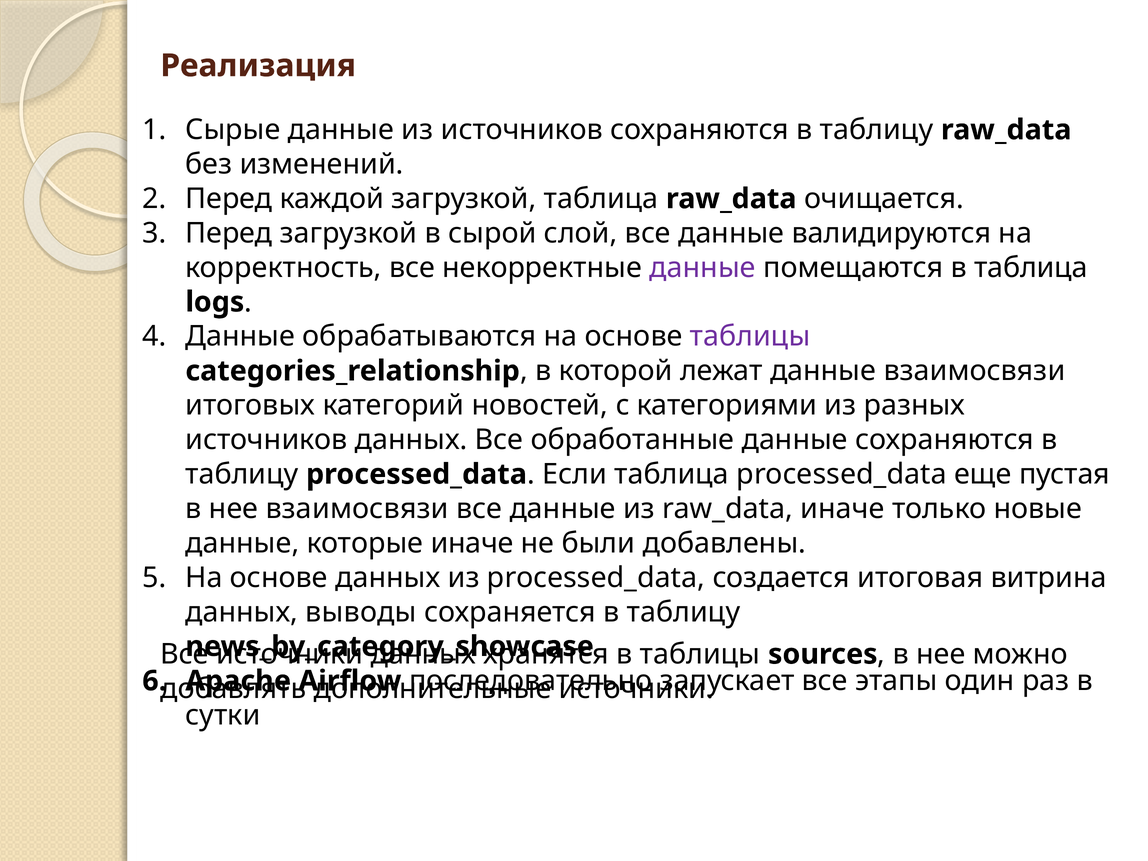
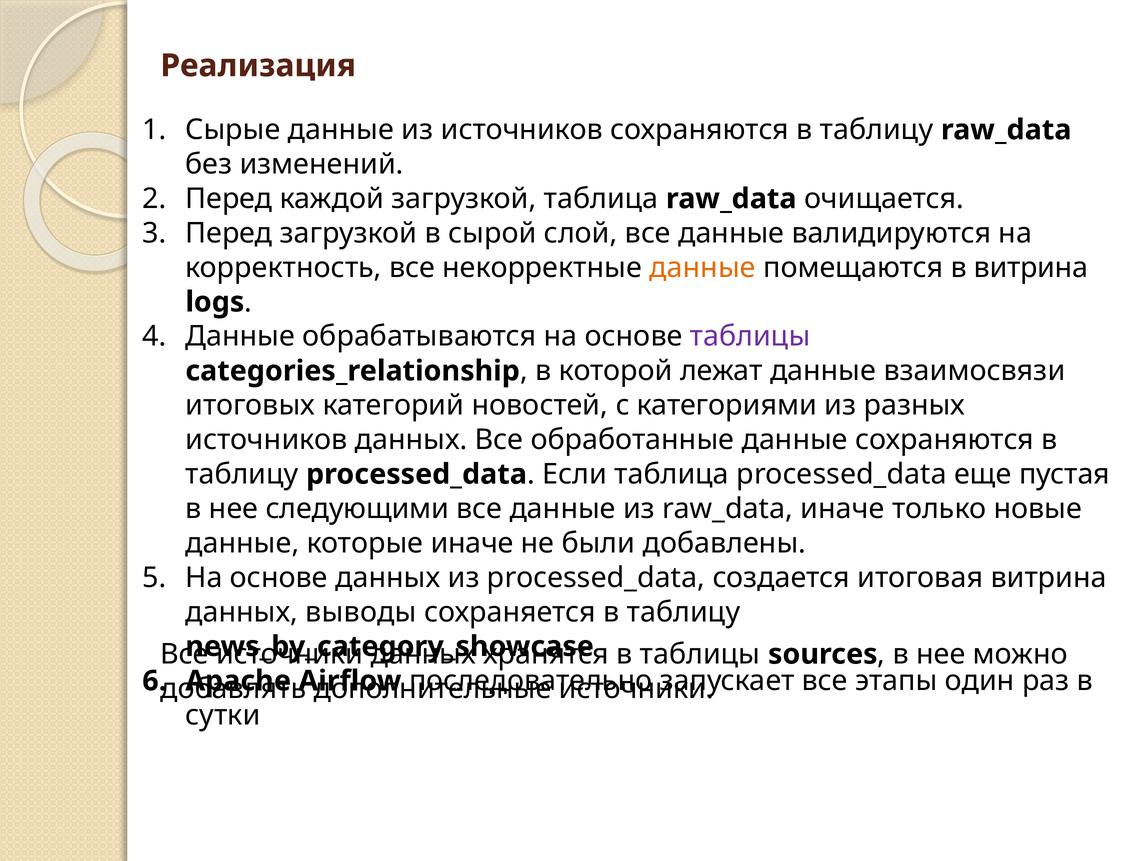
данные colour: purple -> orange (703, 268)
в таблица: таблица -> витрина (1031, 268)
нее взаимосвязи: взаимосвязи -> следующими (357, 509)
